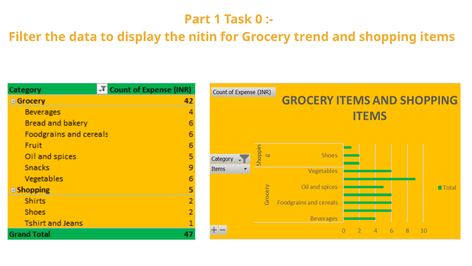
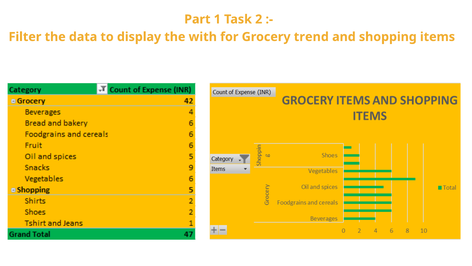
0: 0 -> 2 (259, 19)
nitin: nitin -> with (203, 37)
